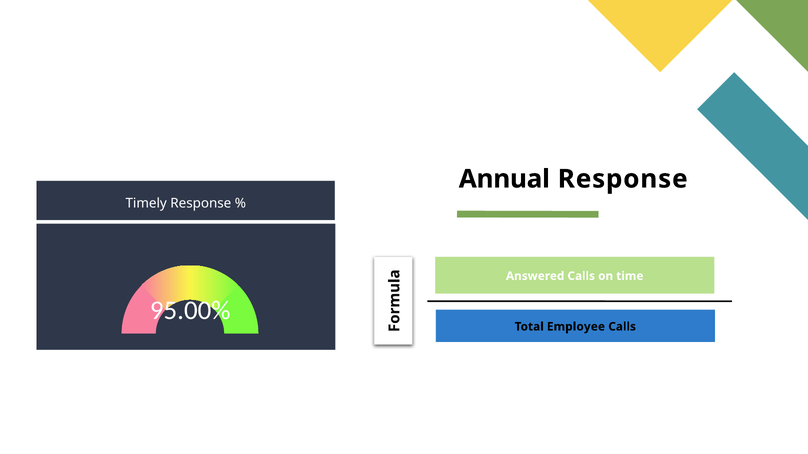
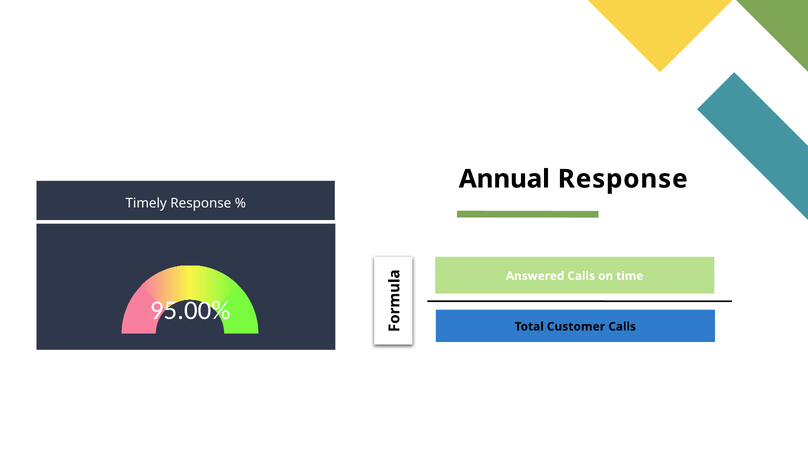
Employee: Employee -> Customer (576, 327)
